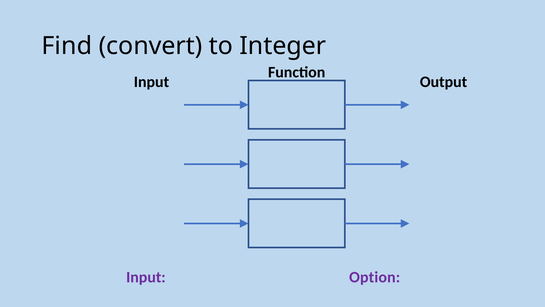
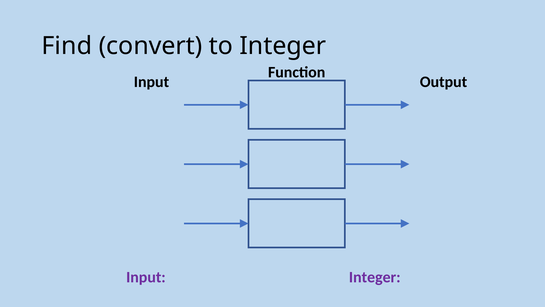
Input Option: Option -> Integer (375, 277)
